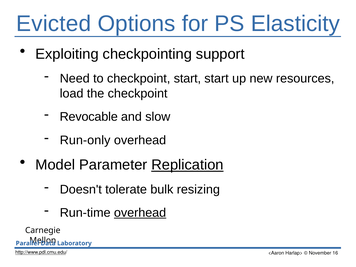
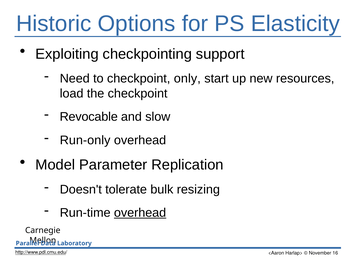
Evicted: Evicted -> Historic (54, 24)
checkpoint start: start -> only (187, 78)
Replication underline: present -> none (187, 165)
